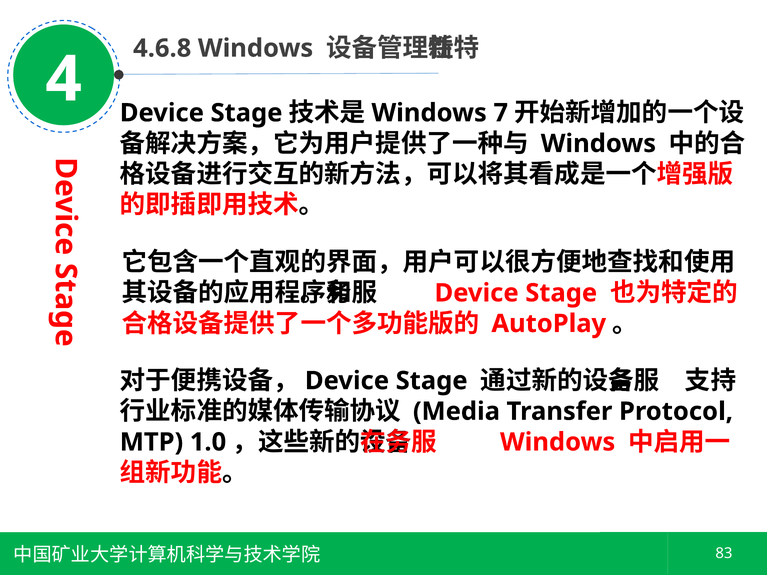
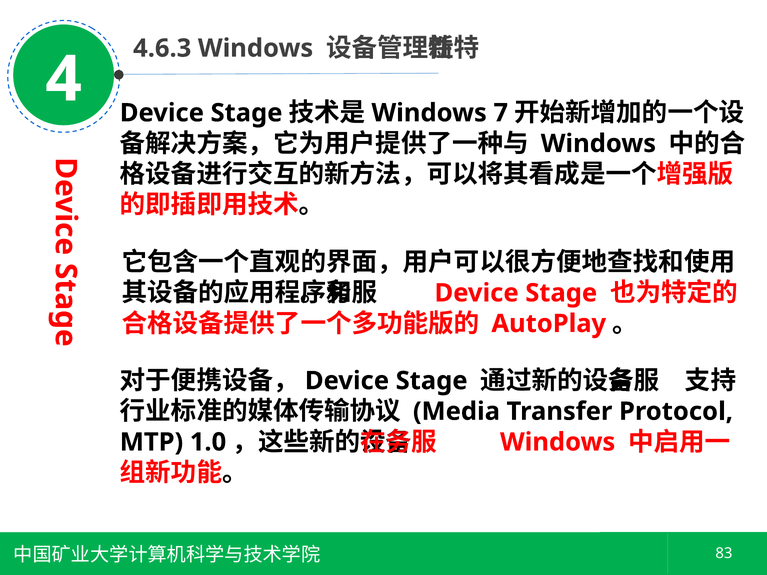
4.6.8: 4.6.8 -> 4.6.3 (162, 48)
